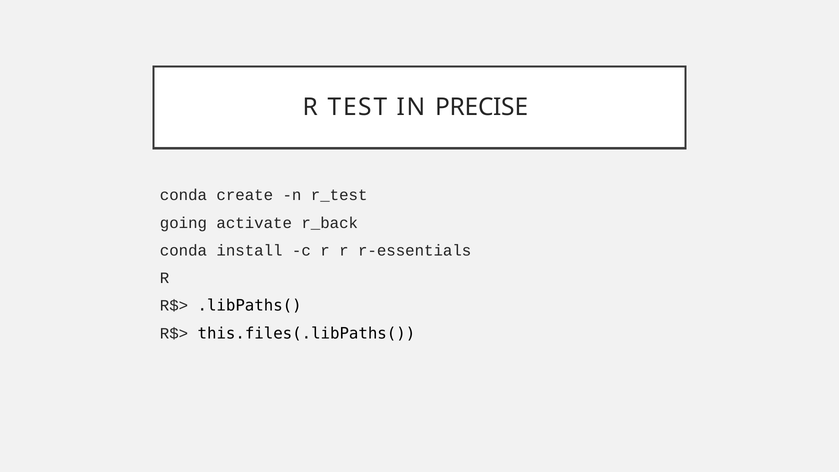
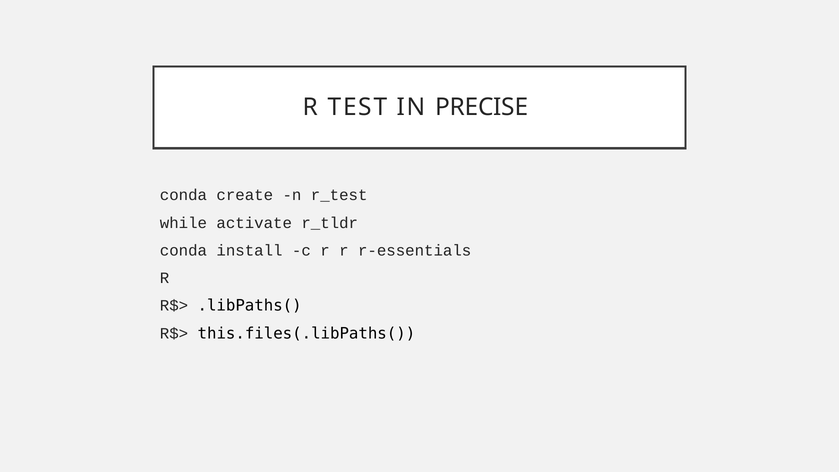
going: going -> while (183, 223)
r_back: r_back -> r_tldr (330, 223)
